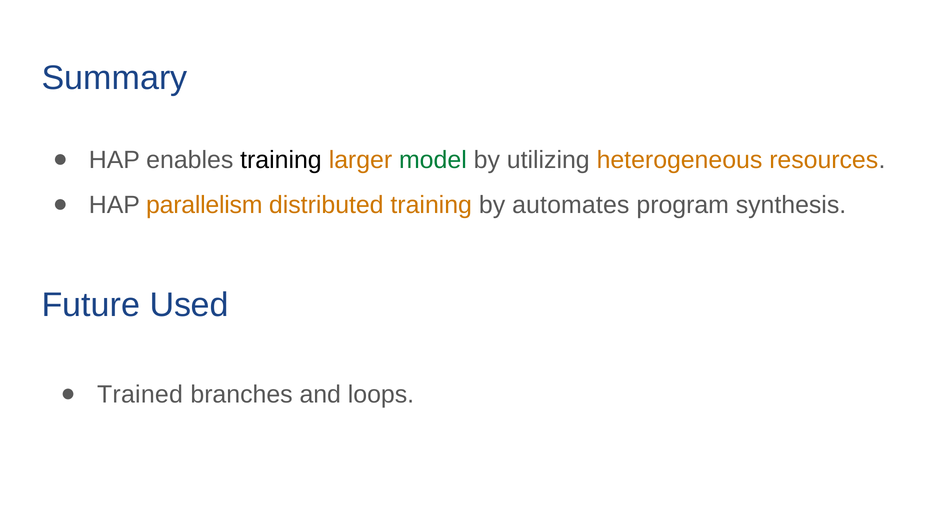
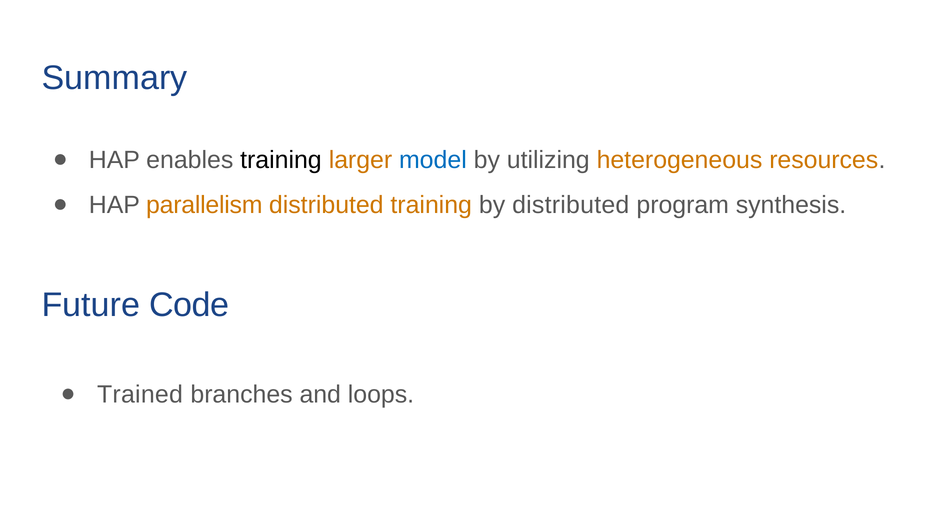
model colour: green -> blue (433, 160)
by automates: automates -> distributed (571, 205)
Used: Used -> Code (189, 305)
